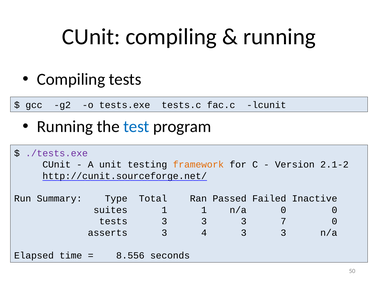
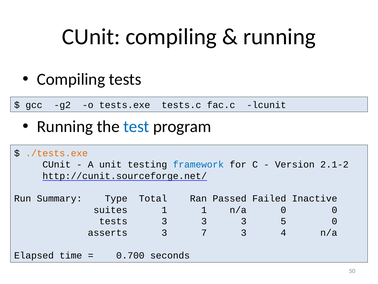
./tests.exe colour: purple -> orange (57, 153)
framework colour: orange -> blue (198, 164)
7: 7 -> 5 (283, 221)
4: 4 -> 7 (204, 232)
3: 3 -> 4 (283, 232)
8.556: 8.556 -> 0.700 (130, 255)
